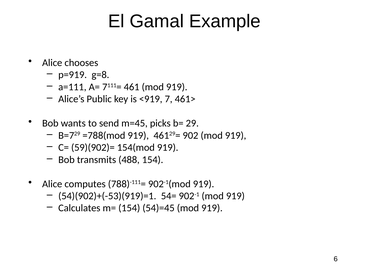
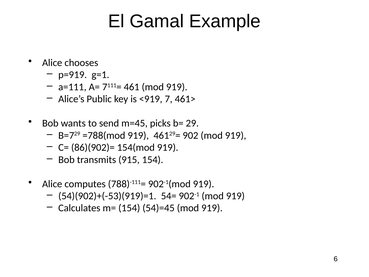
g=8: g=8 -> g=1 (100, 75)
59)(902)=: 59)(902)= -> 86)(902)= (93, 147)
488: 488 -> 915 (129, 159)
